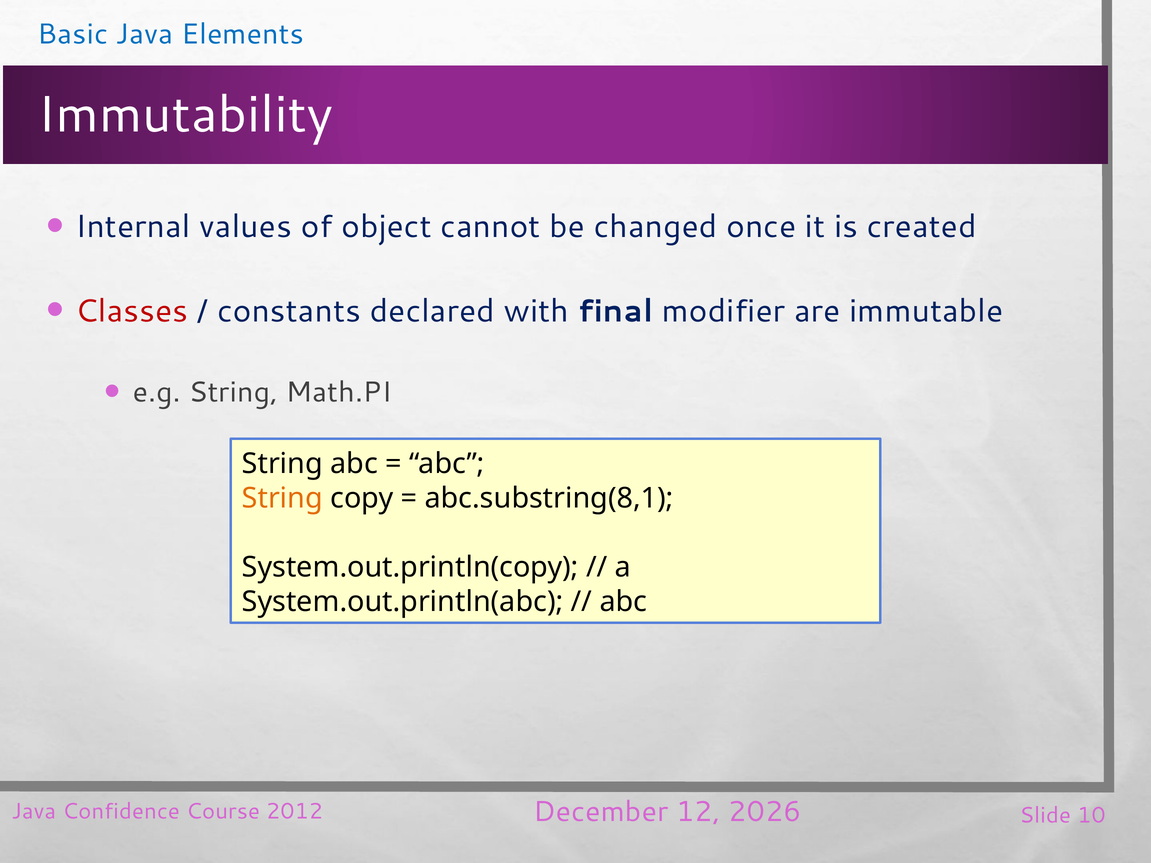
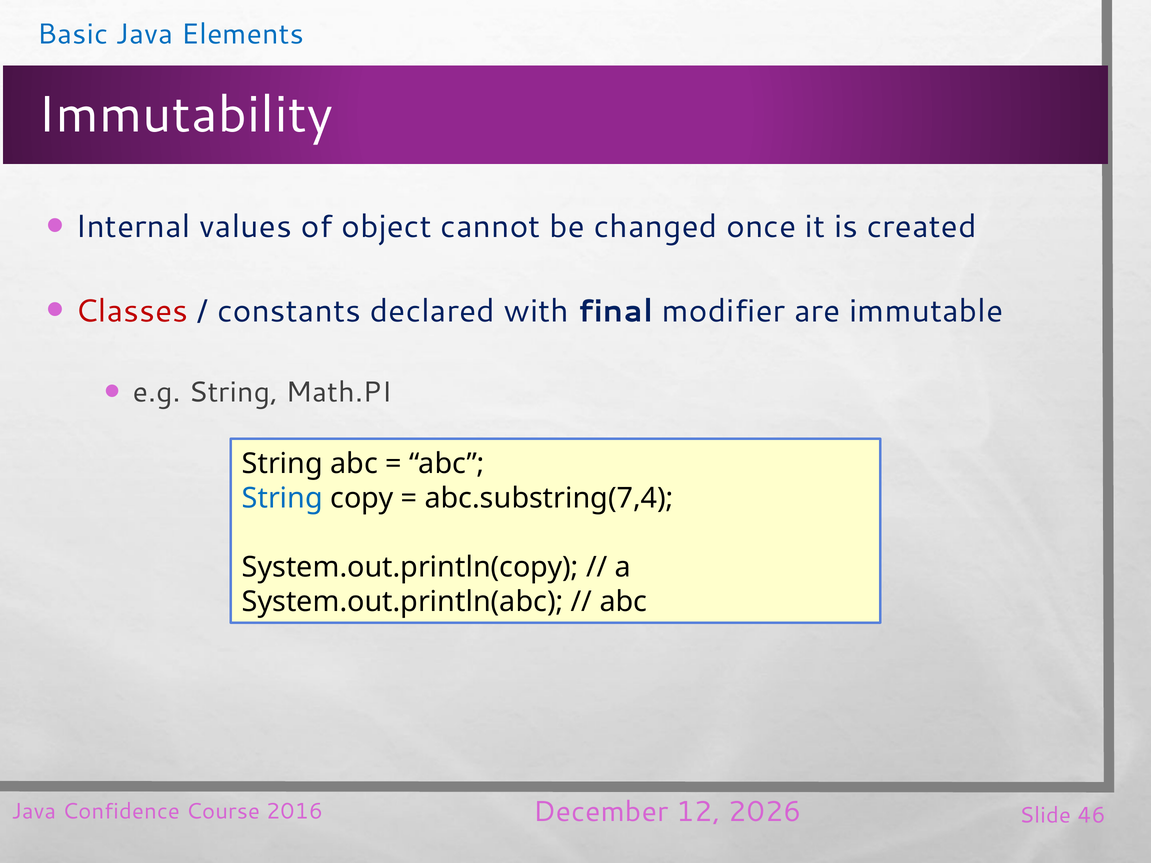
String colour: orange -> blue (282, 498)
abc.substring(8,1: abc.substring(8,1 -> abc.substring(7,4 (549, 498)
2012: 2012 -> 2016 (295, 811)
10: 10 -> 46 (1091, 816)
